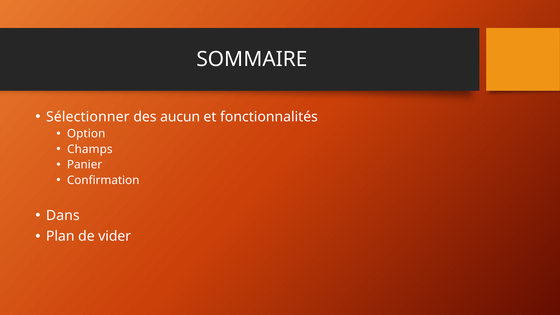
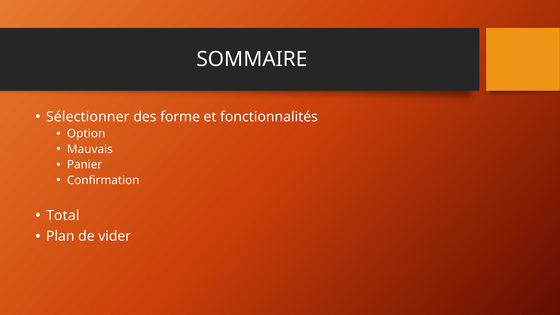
aucun: aucun -> forme (180, 117)
Champs: Champs -> Mauvais (90, 149)
Dans: Dans -> Total (63, 215)
